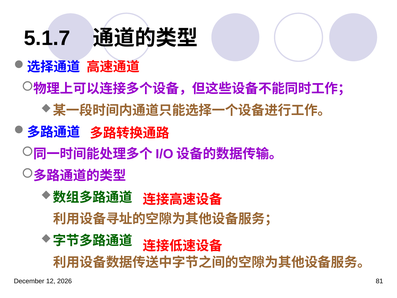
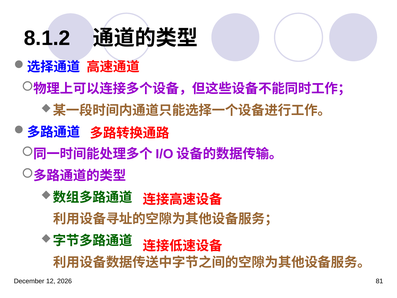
5.1.7: 5.1.7 -> 8.1.2 (47, 38)
